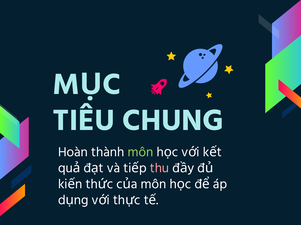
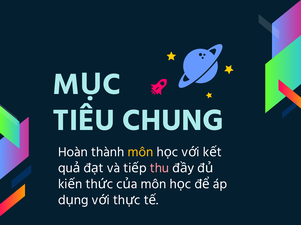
môn colour: light green -> yellow (141, 152)
